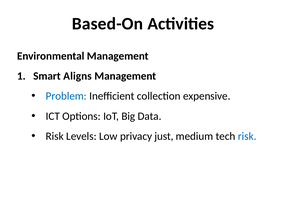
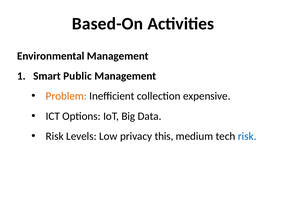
Aligns: Aligns -> Public (78, 76)
Problem colour: blue -> orange (66, 96)
just: just -> this (164, 136)
